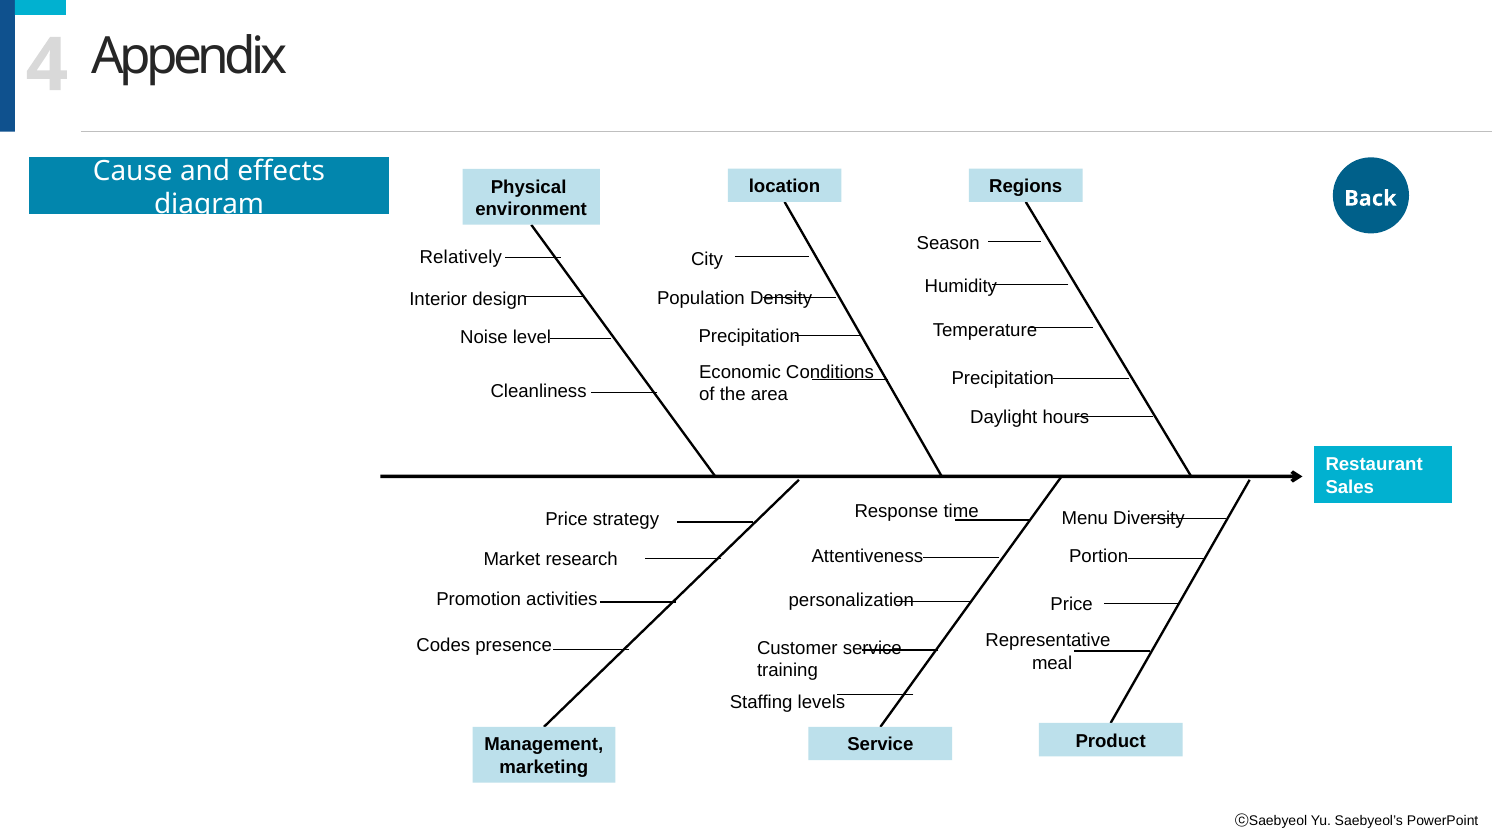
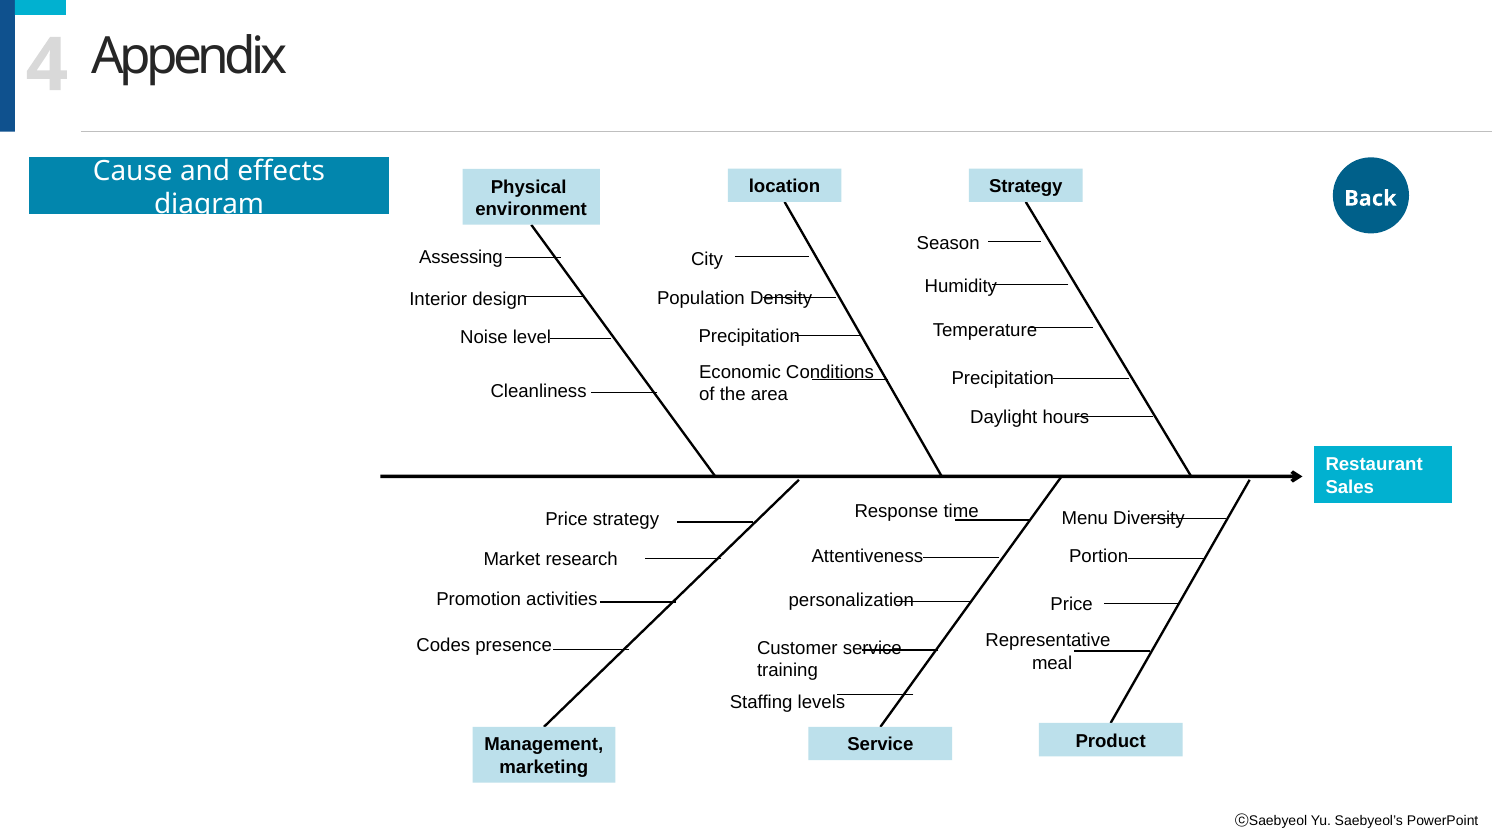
Regions: Regions -> Strategy (1026, 187)
Relatively: Relatively -> Assessing (461, 257)
